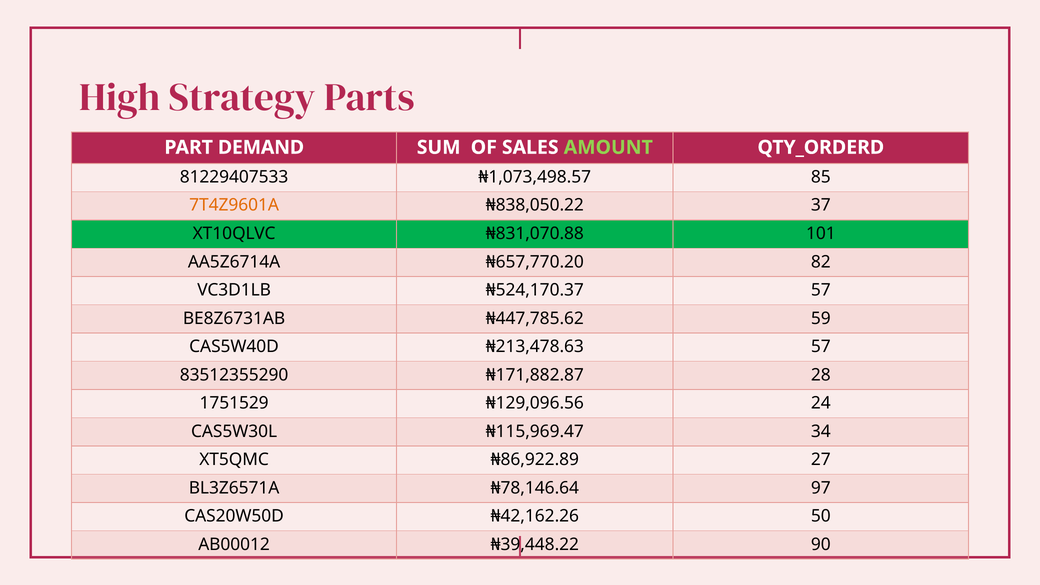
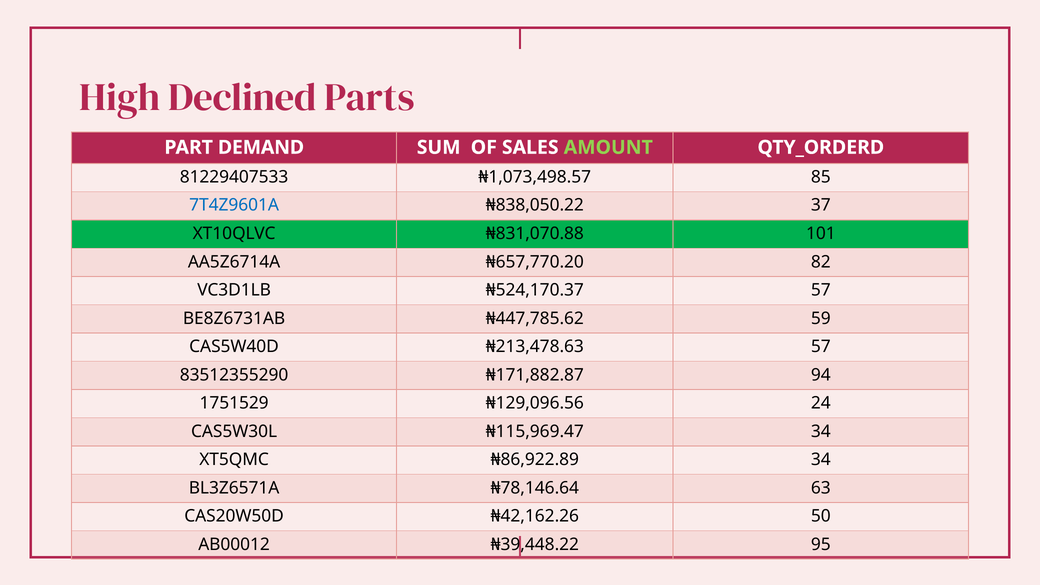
Strategy: Strategy -> Declined (242, 97)
7T4Z9601A colour: orange -> blue (234, 205)
28: 28 -> 94 (821, 375)
₦86,922.89 27: 27 -> 34 (821, 460)
97: 97 -> 63 (821, 488)
90: 90 -> 95 (821, 544)
